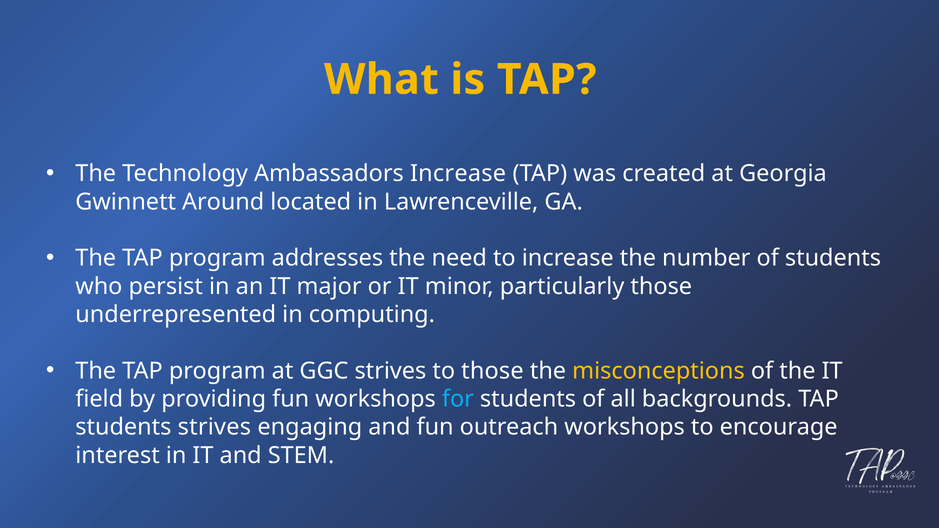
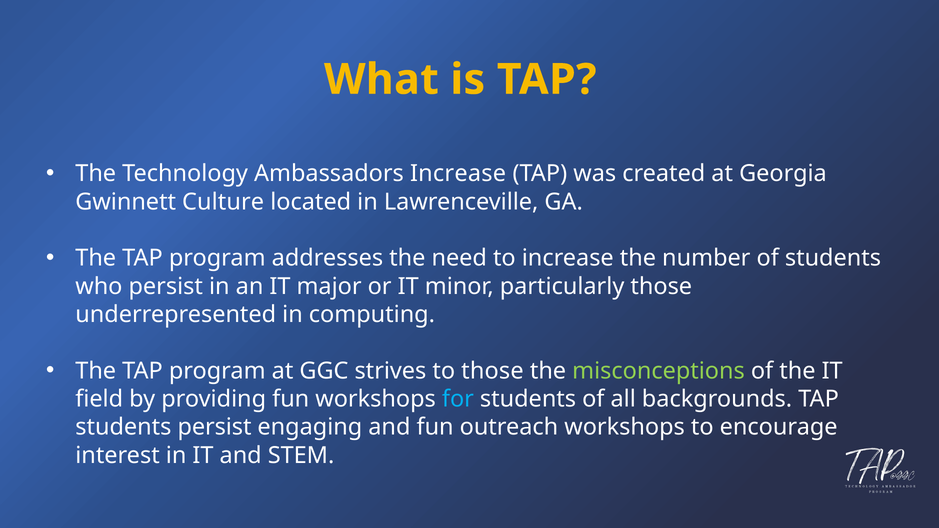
Around: Around -> Culture (223, 202)
misconceptions colour: yellow -> light green (659, 371)
students strives: strives -> persist (215, 427)
